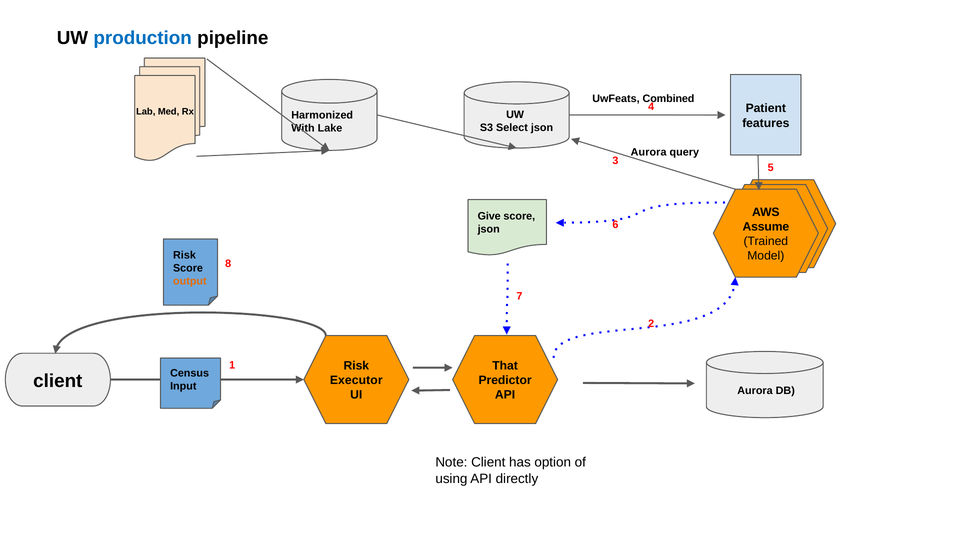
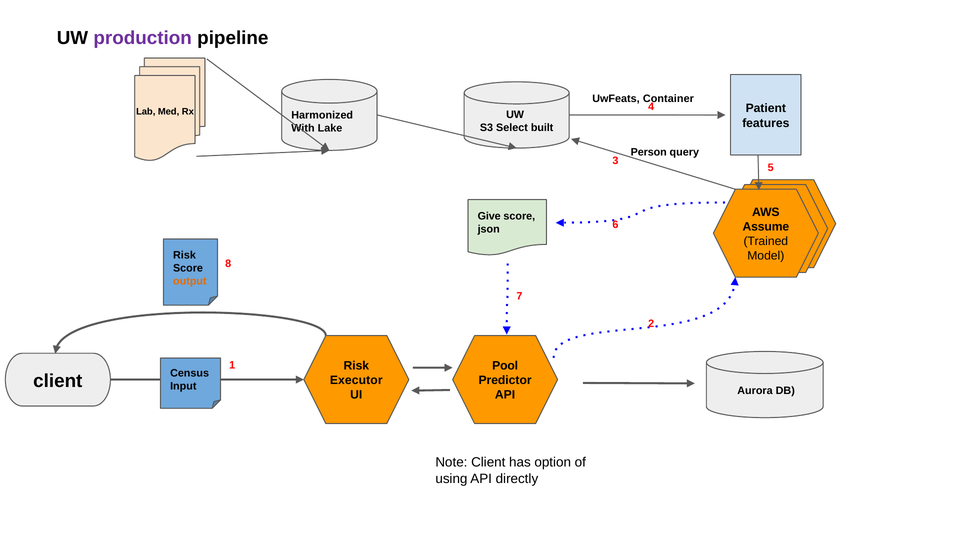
production colour: blue -> purple (143, 38)
Combined: Combined -> Container (668, 99)
Select json: json -> built (542, 128)
Aurora: Aurora -> Person (649, 152)
That: That -> Pool (505, 366)
